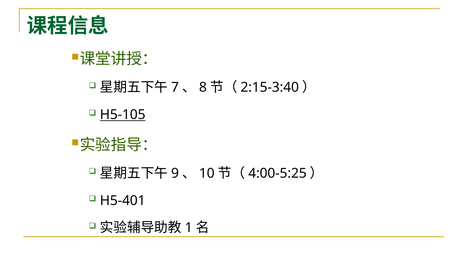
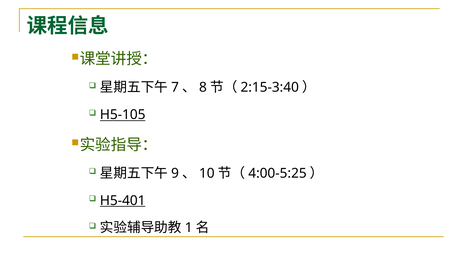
H5-401 underline: none -> present (123, 200)
